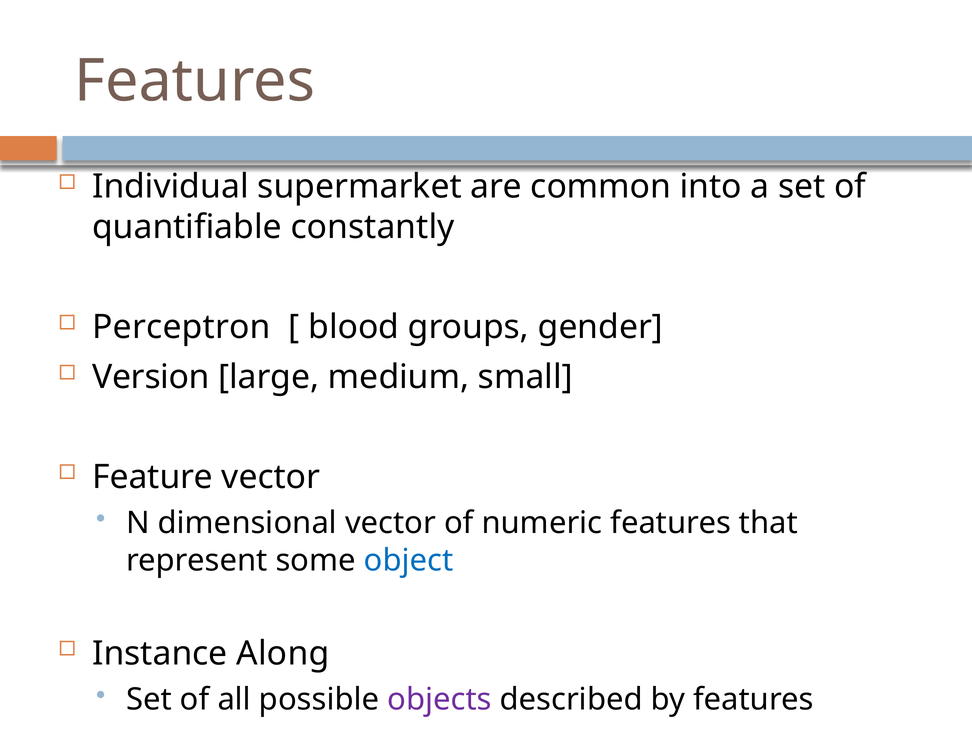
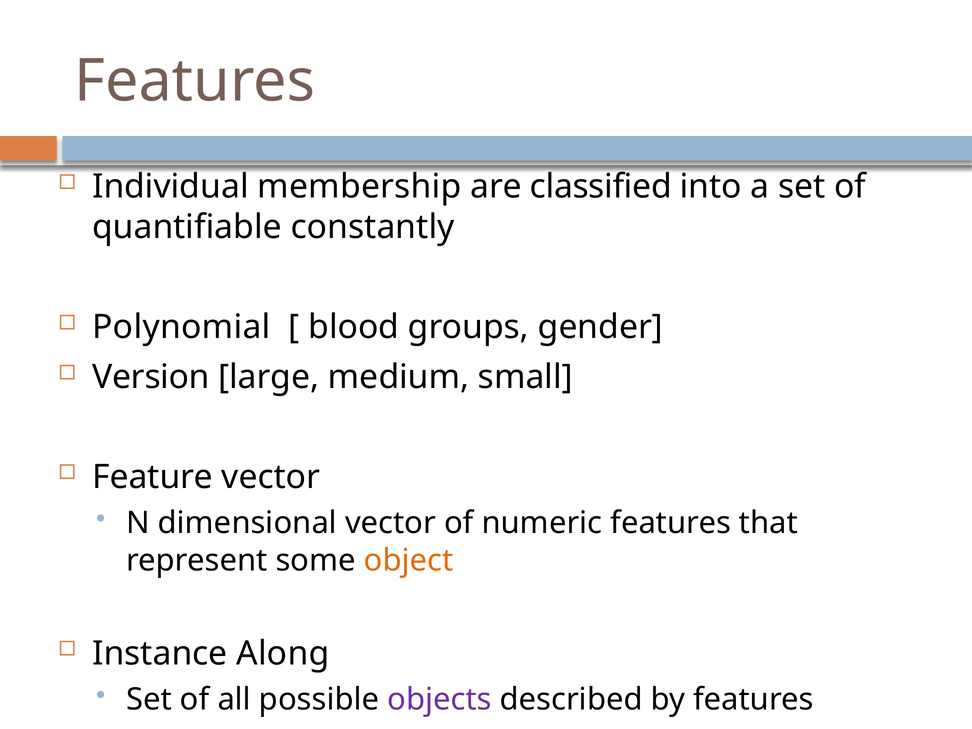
supermarket: supermarket -> membership (359, 187)
common: common -> classified (601, 187)
Perceptron: Perceptron -> Polynomial (181, 327)
object colour: blue -> orange (409, 560)
